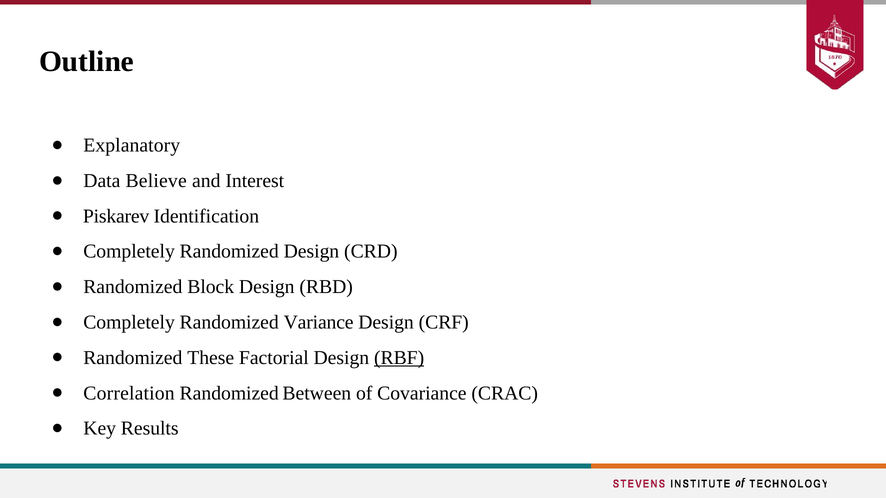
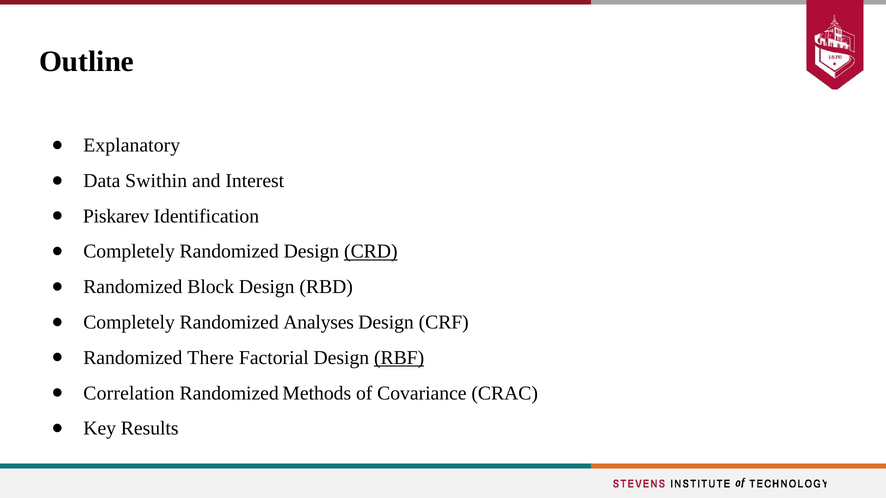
Believe: Believe -> Swithin (156, 181)
CRD underline: none -> present (371, 252)
Variance: Variance -> Analyses (319, 323)
These: These -> There (211, 358)
Between: Between -> Methods (317, 393)
